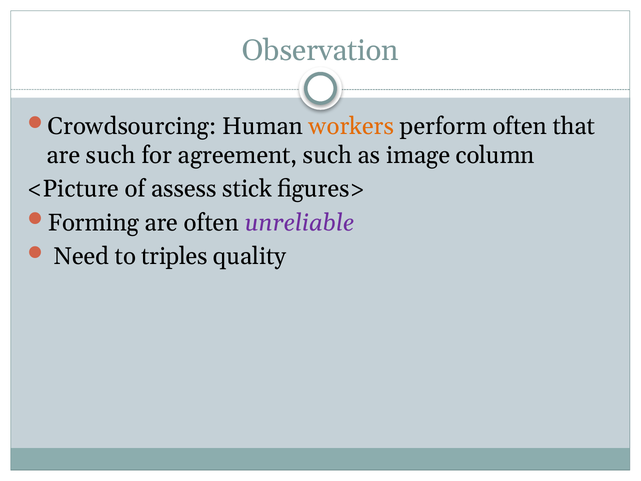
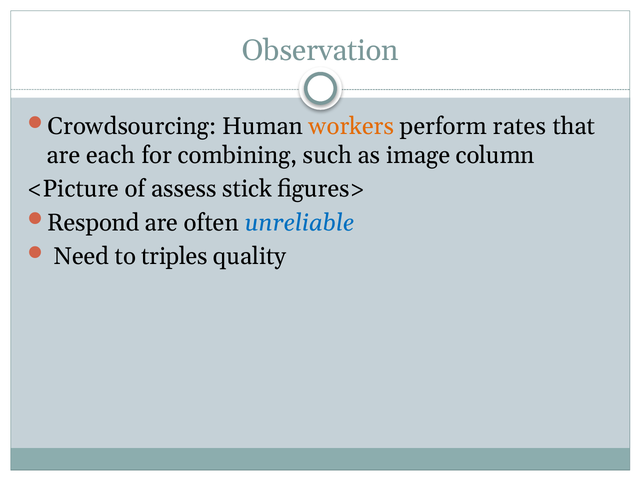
perform often: often -> rates (520, 126)
are such: such -> each (111, 155)
agreement: agreement -> combining (238, 155)
Forming: Forming -> Respond (93, 223)
unreliable colour: purple -> blue (299, 223)
